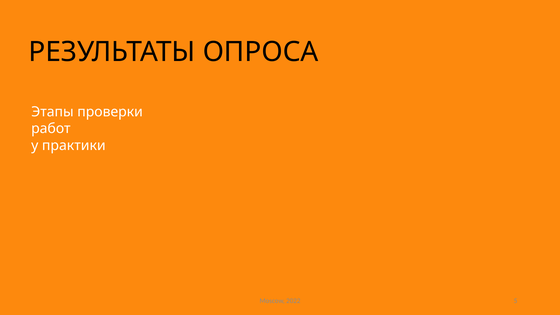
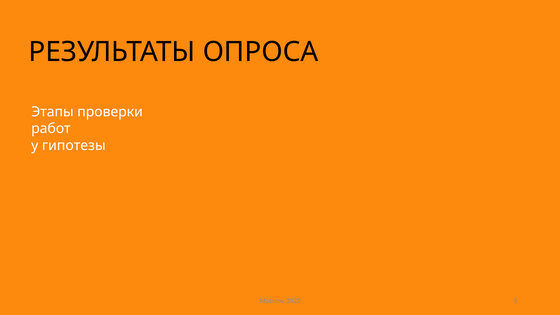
практики: практики -> гипотезы (74, 145)
